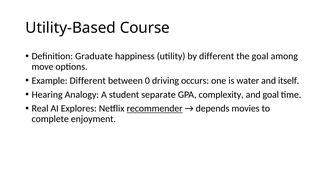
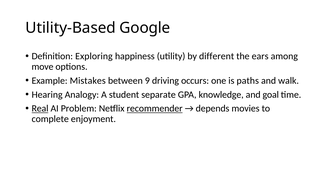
Course: Course -> Google (145, 28)
Graduate: Graduate -> Exploring (94, 56)
the goal: goal -> ears (260, 56)
Example Different: Different -> Mistakes (88, 81)
0: 0 -> 9 (147, 81)
water: water -> paths (248, 81)
itself: itself -> walk (289, 81)
complexity: complexity -> knowledge (221, 95)
Real underline: none -> present (40, 109)
Explores: Explores -> Problem (79, 109)
